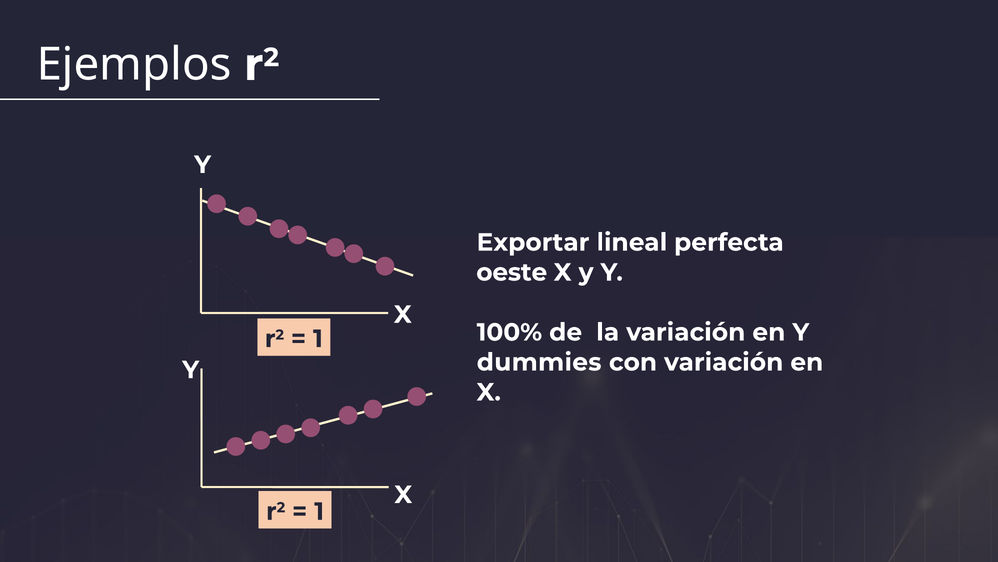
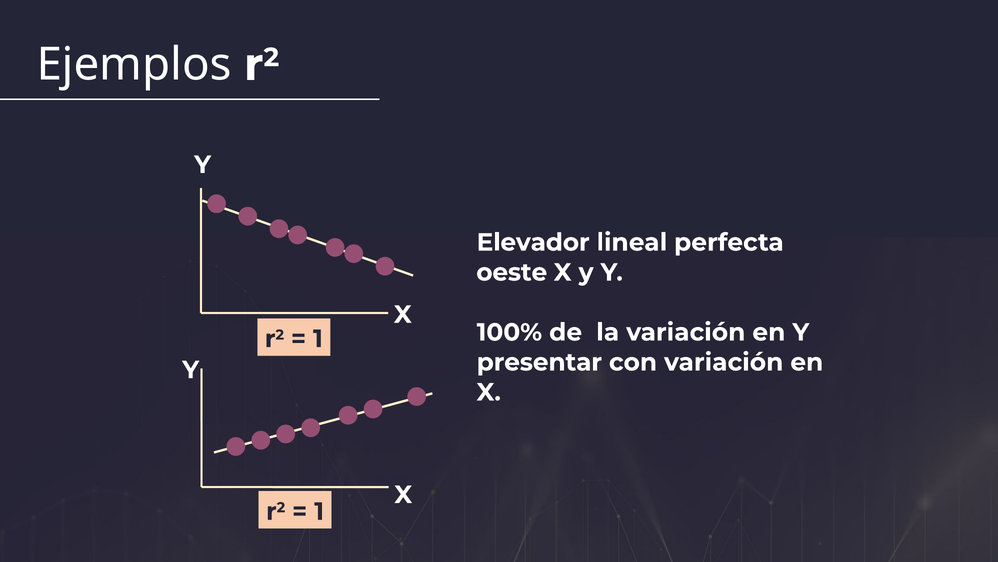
Exportar: Exportar -> Elevador (533, 242)
dummies: dummies -> presentar (539, 362)
